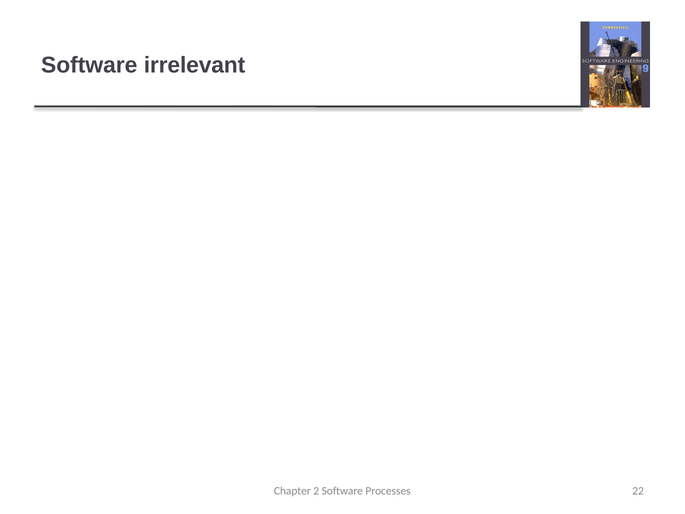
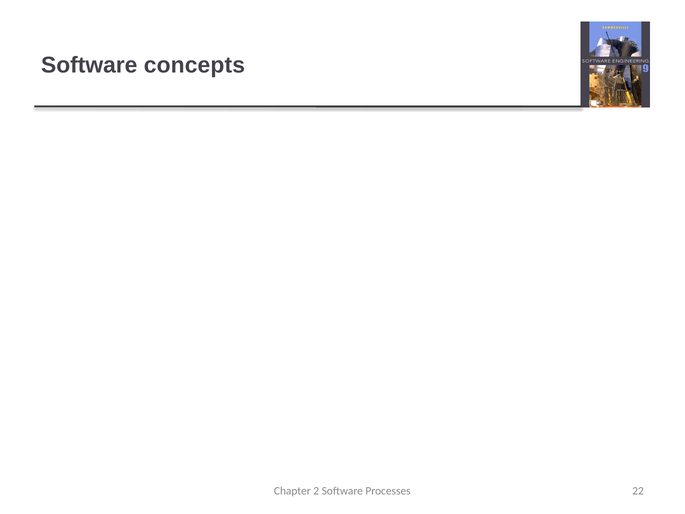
Software irrelevant: irrelevant -> concepts (194, 65)
